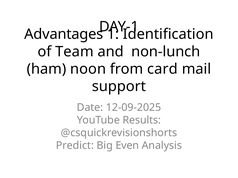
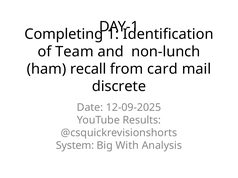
Advantages: Advantages -> Completing (64, 34)
noon: noon -> recall (88, 69)
support: support -> discrete (119, 87)
Predict: Predict -> System (75, 146)
Even: Even -> With (127, 146)
